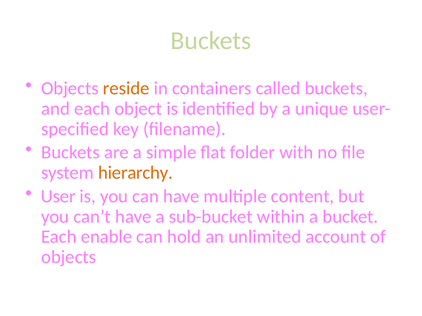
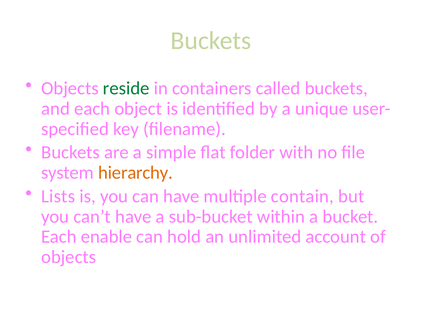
reside colour: orange -> green (126, 89)
User: User -> Lists (58, 197)
content: content -> contain (302, 197)
